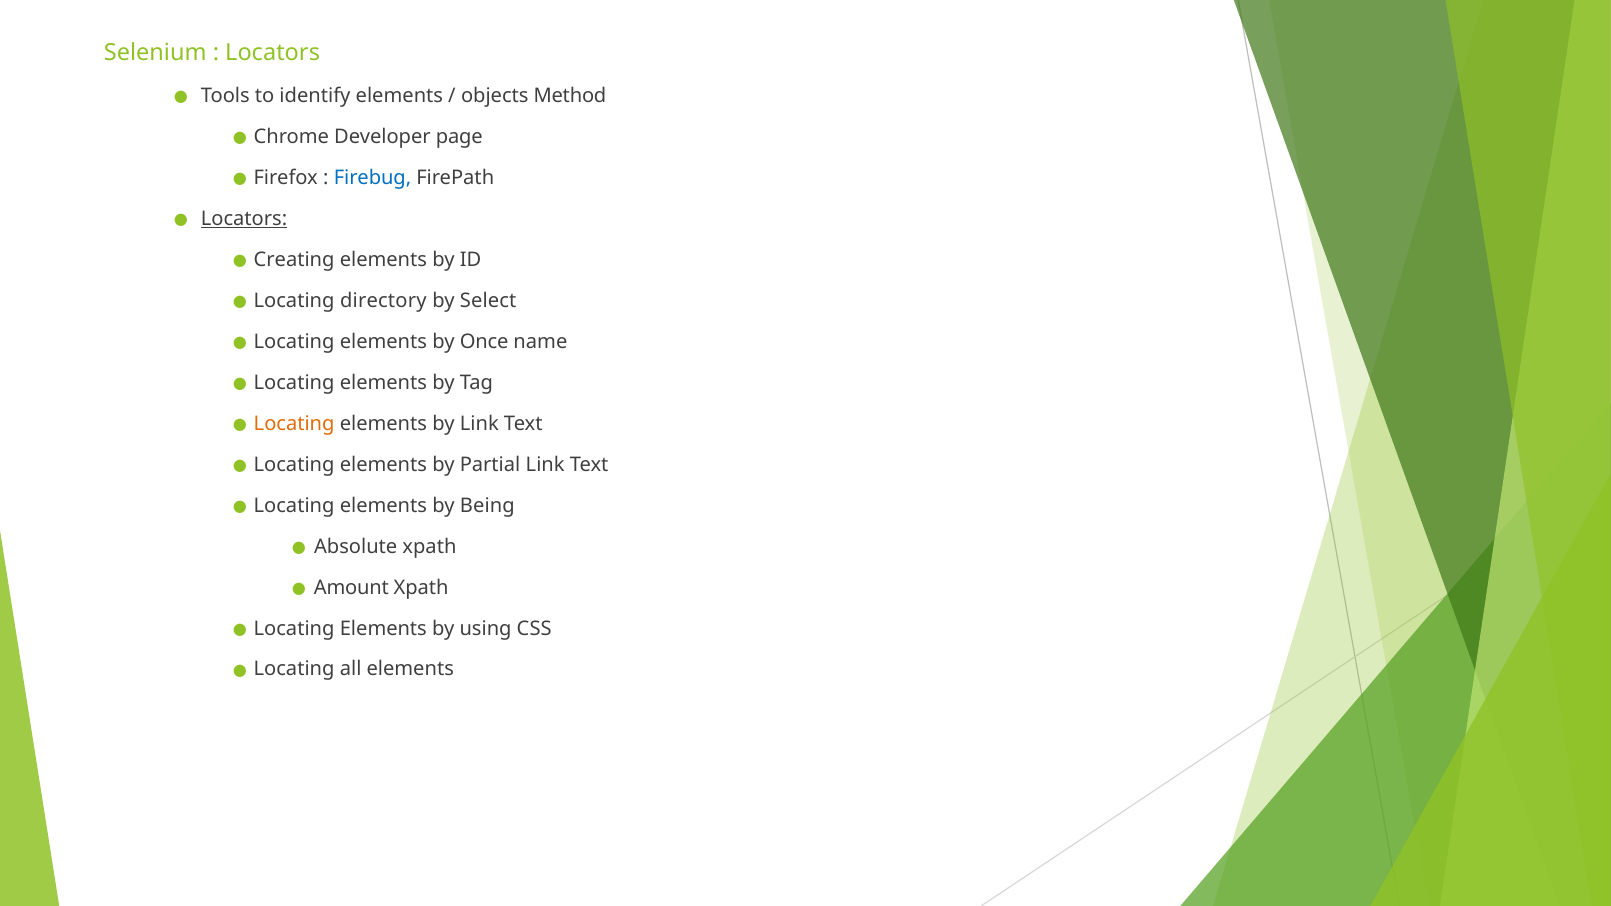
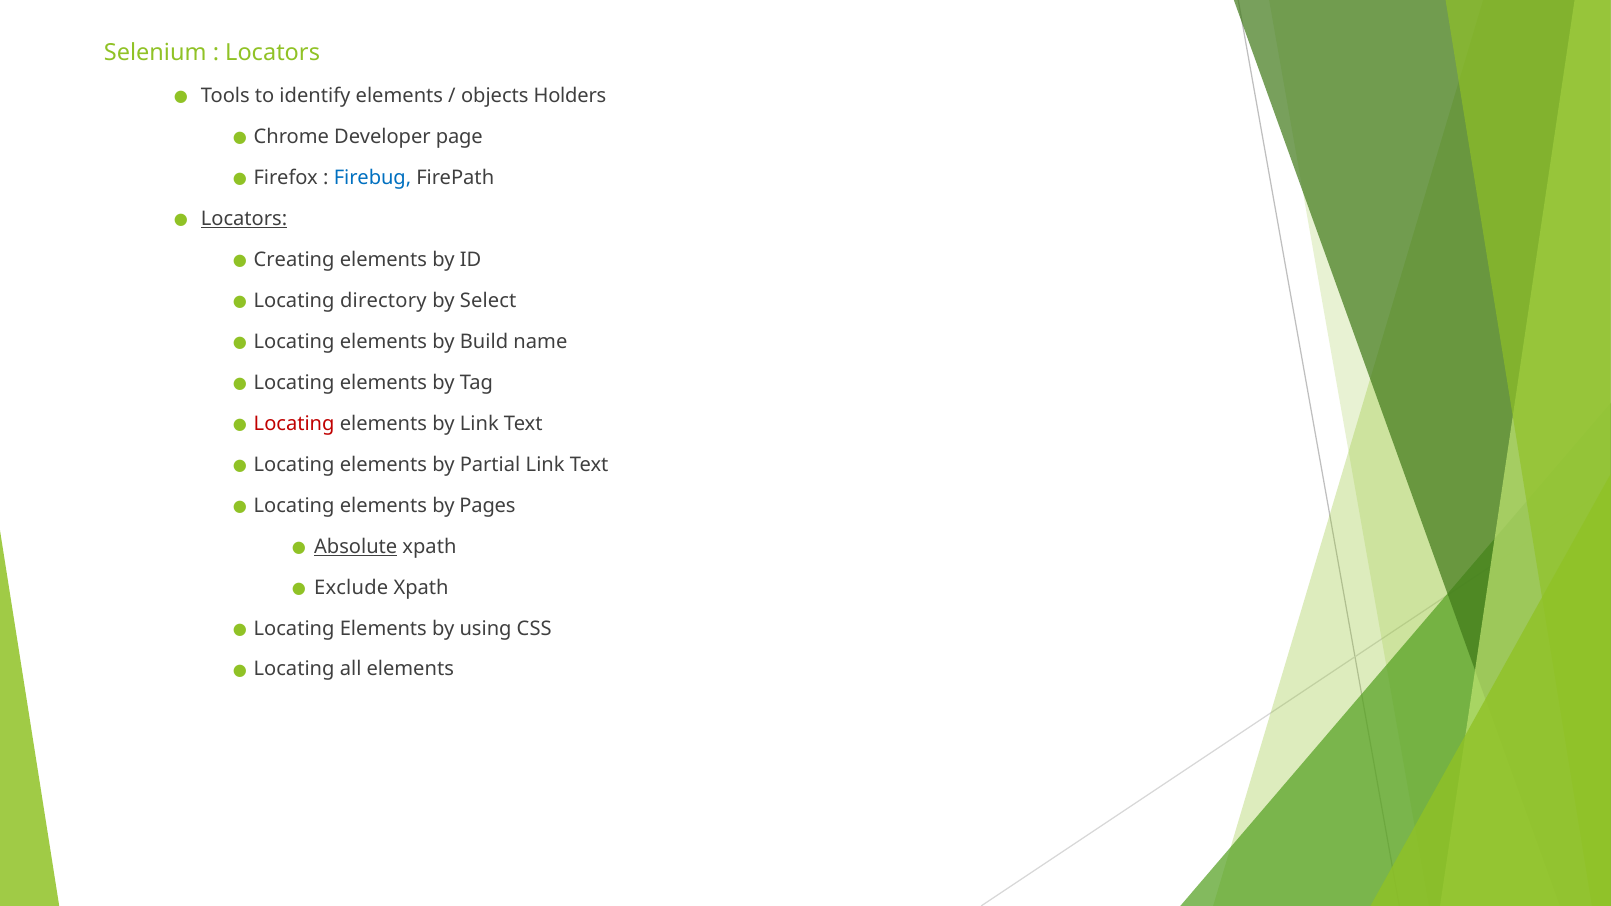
Method: Method -> Holders (570, 96)
Once: Once -> Build (484, 342)
Locating colour: orange -> red (294, 424)
Being: Being -> Pages (488, 506)
Absolute underline: none -> present (356, 547)
Amount: Amount -> Exclude (351, 588)
